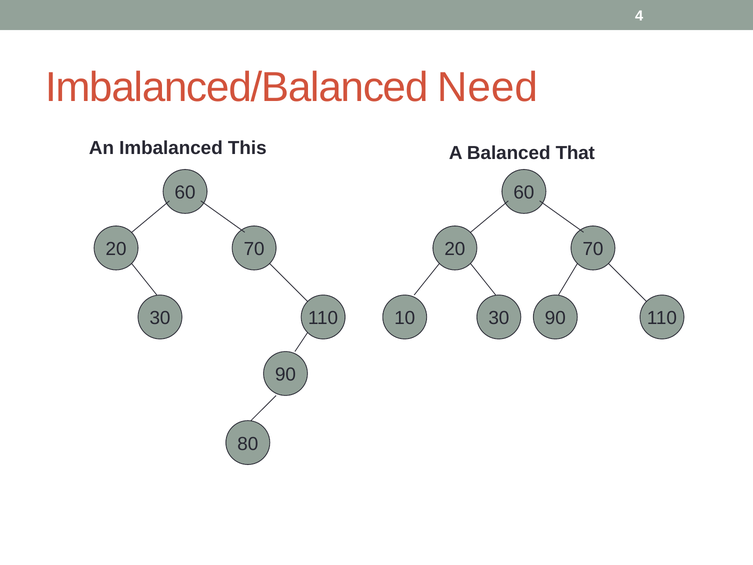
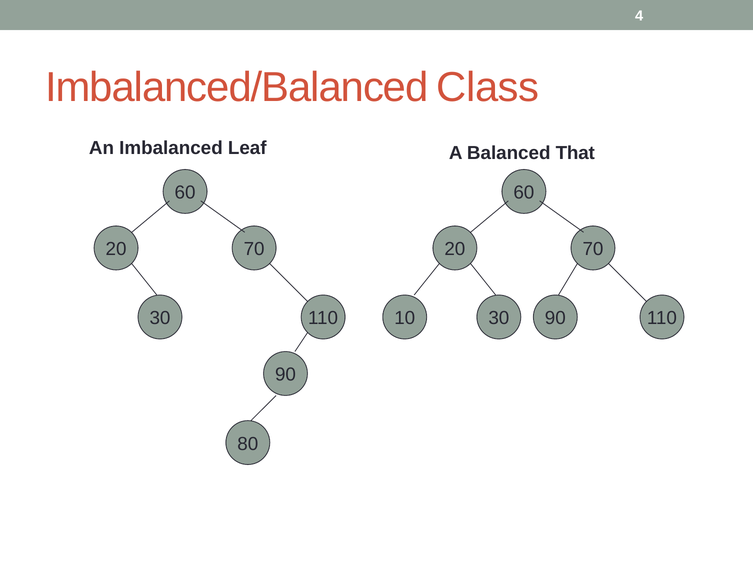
Need: Need -> Class (488, 88)
This: This -> Leaf (247, 148)
